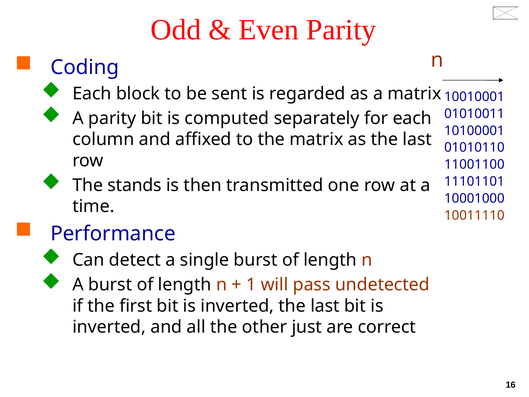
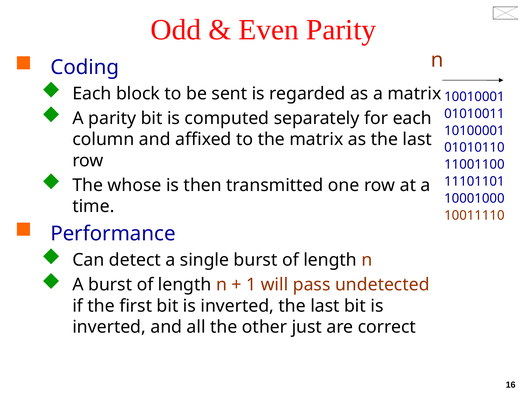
stands: stands -> whose (135, 185)
